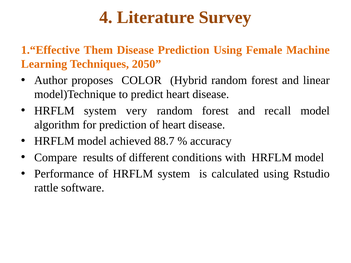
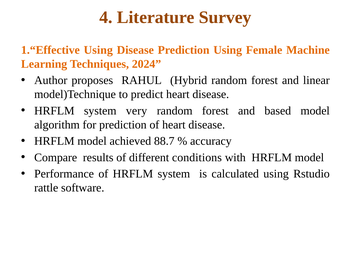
1.“Effective Them: Them -> Using (98, 50)
2050: 2050 -> 2024 (147, 64)
COLOR: COLOR -> RAHUL (142, 80)
recall: recall -> based (278, 111)
